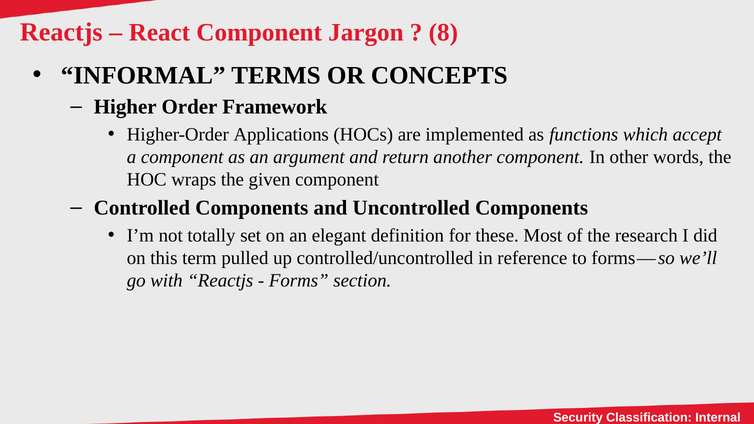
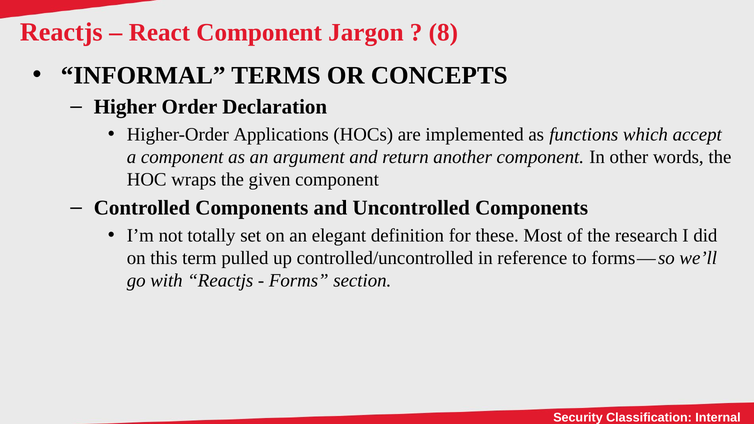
Framework: Framework -> Declaration (275, 107)
